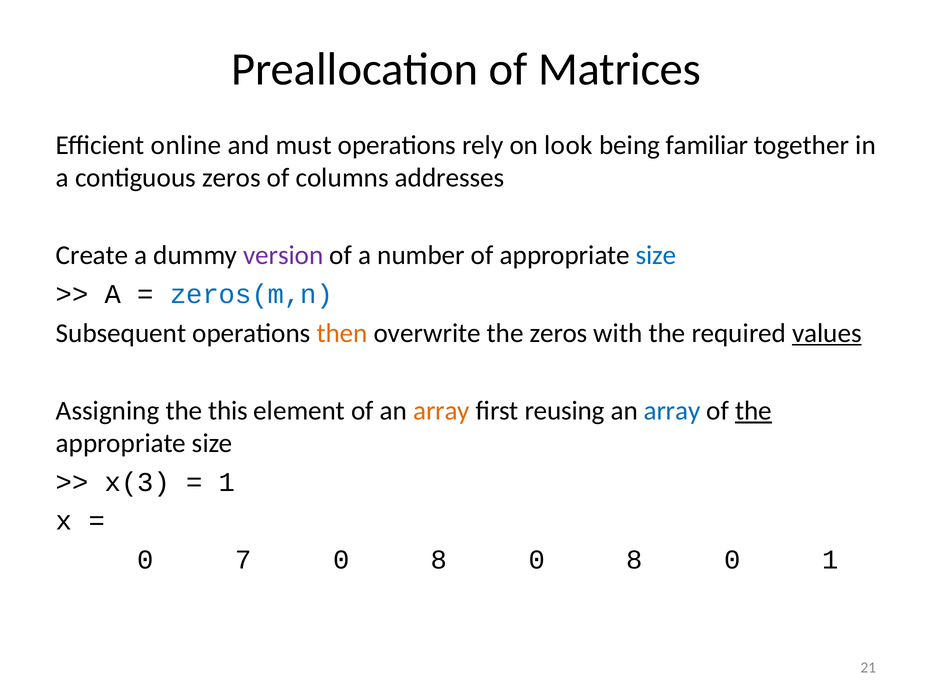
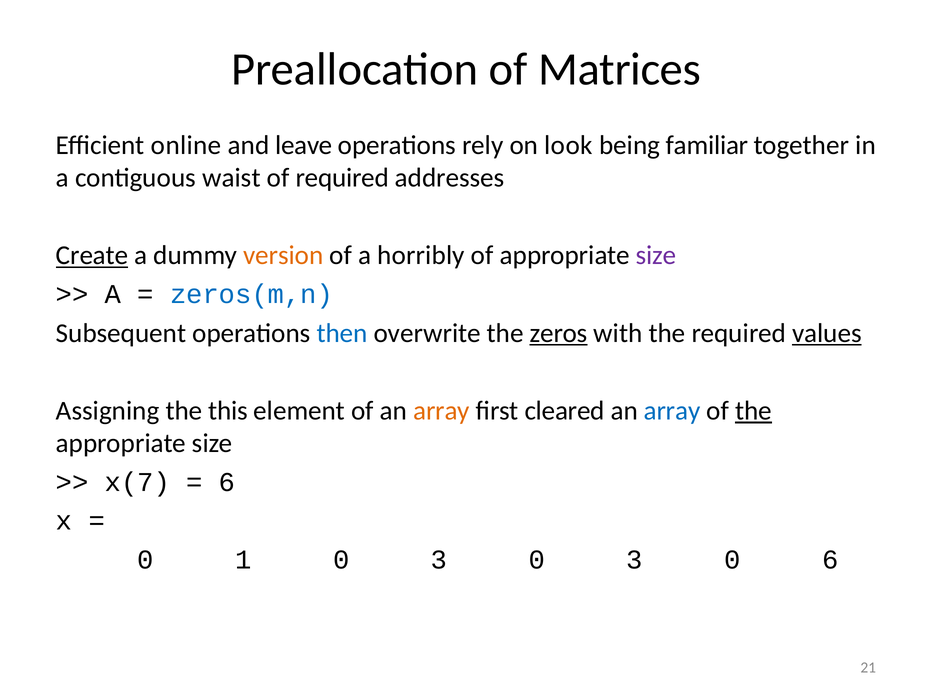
must: must -> leave (304, 145)
contiguous zeros: zeros -> waist (231, 178)
of columns: columns -> required (342, 178)
Create underline: none -> present (92, 255)
version colour: purple -> orange (283, 255)
number: number -> horribly (421, 255)
size colour: blue -> purple (656, 255)
then colour: orange -> blue (342, 333)
zeros underline: none -> present (559, 333)
reusing: reusing -> cleared (565, 411)
x(3: x(3 -> x(7 (137, 482)
1: 1 -> 6 (227, 482)
7: 7 -> 1 (243, 560)
8: 8 -> 3 (439, 560)
8: 8 -> 3 (635, 560)
0 1: 1 -> 6 (830, 560)
